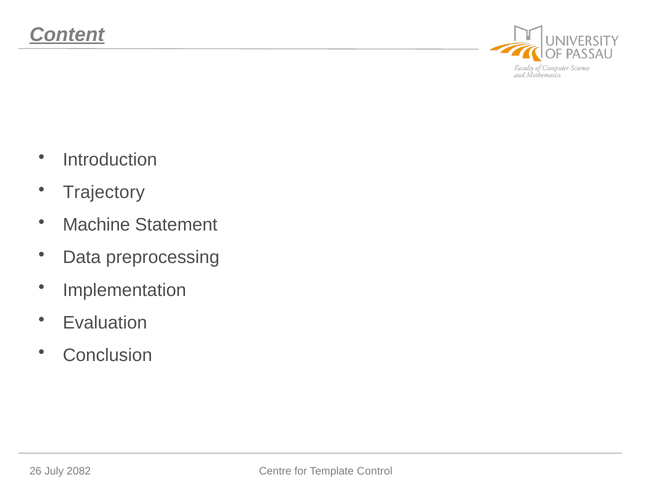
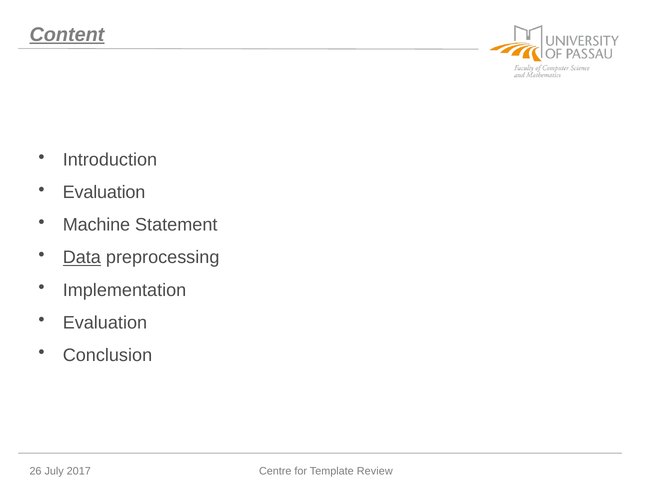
Trajectory: Trajectory -> Evaluation (104, 193)
Data underline: none -> present (82, 258)
2082: 2082 -> 2017 (79, 472)
Control: Control -> Review (375, 472)
